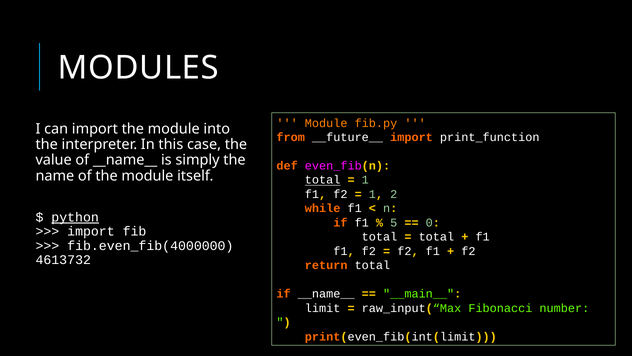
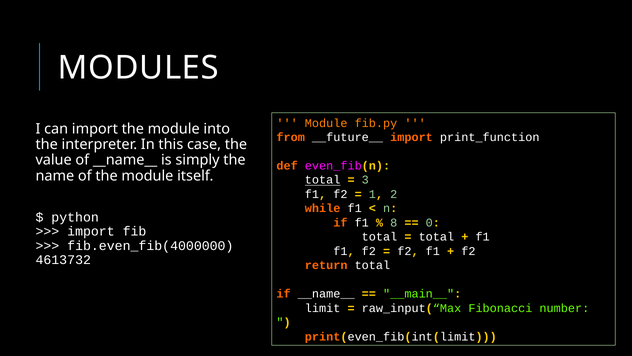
1: 1 -> 3 (365, 180)
python underline: present -> none (75, 217)
5: 5 -> 8 (394, 222)
